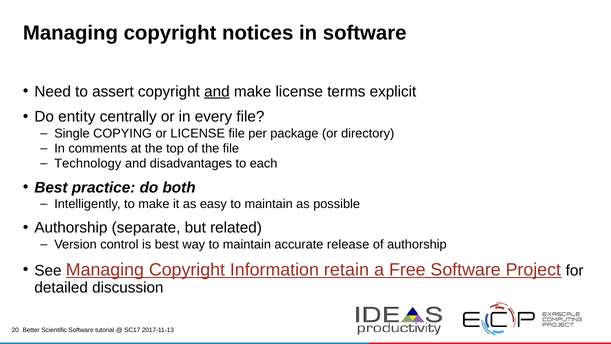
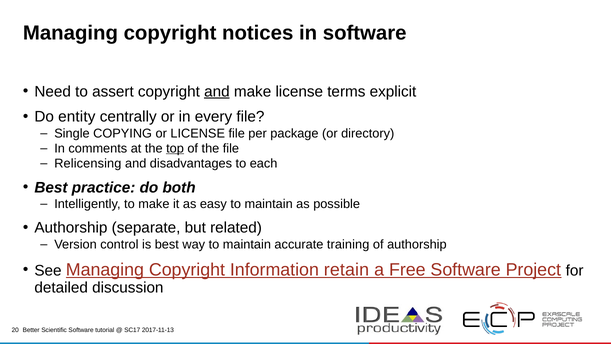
top underline: none -> present (175, 148)
Technology: Technology -> Relicensing (88, 163)
release: release -> training (348, 244)
